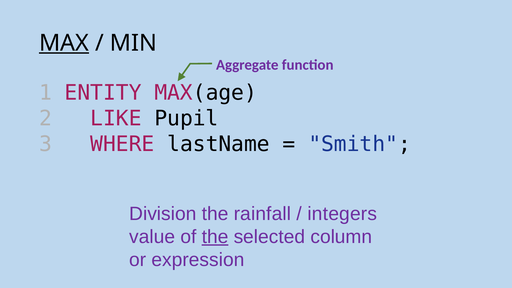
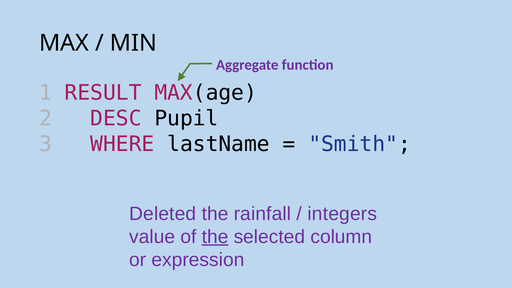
MAX underline: present -> none (64, 43)
ENTITY: ENTITY -> RESULT (103, 93)
LIKE: LIKE -> DESC (116, 118)
Division: Division -> Deleted (163, 214)
